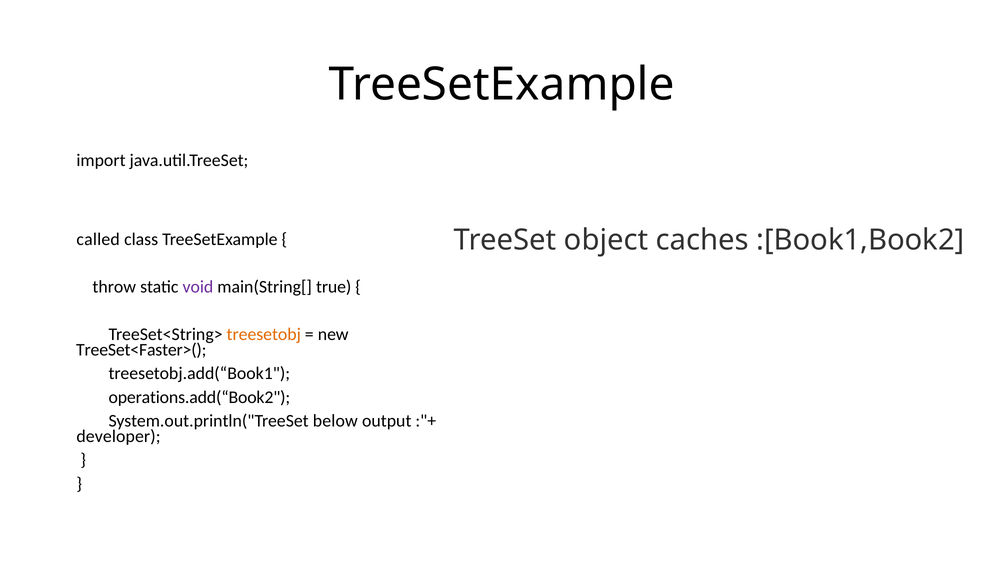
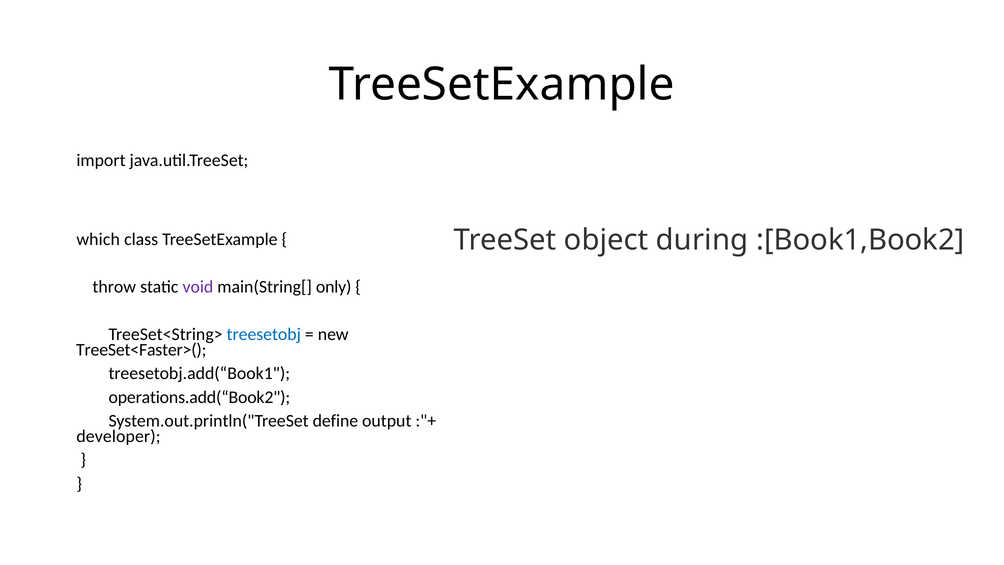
caches: caches -> during (702, 240)
called: called -> which (98, 239)
true: true -> only (334, 287)
treesetobj colour: orange -> blue (264, 334)
below: below -> define (335, 421)
